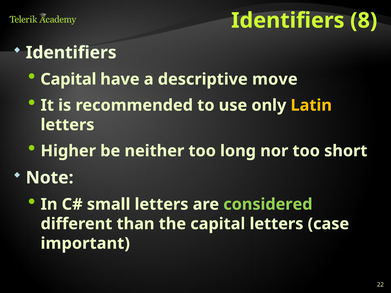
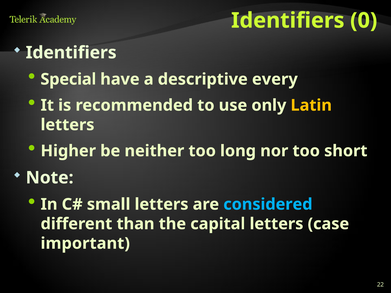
8: 8 -> 0 (364, 21)
Capital: Capital -> Special (68, 79)
move: move -> every (275, 79)
considered colour: light green -> light blue (268, 204)
